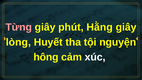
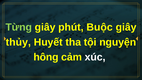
Từng colour: pink -> light green (19, 27)
Hằng: Hằng -> Buộc (100, 27)
lòng: lòng -> thủy (18, 42)
